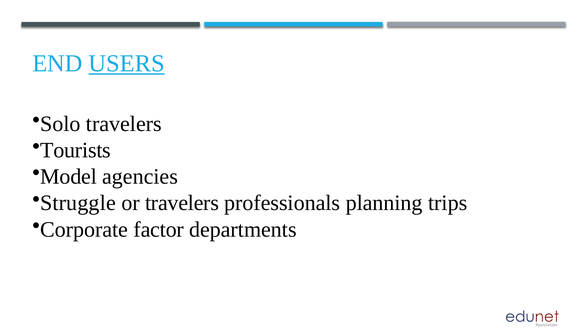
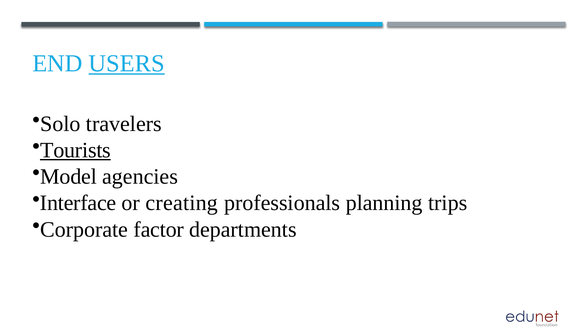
Tourists underline: none -> present (76, 150)
Struggle: Struggle -> Interface (78, 203)
or travelers: travelers -> creating (182, 203)
